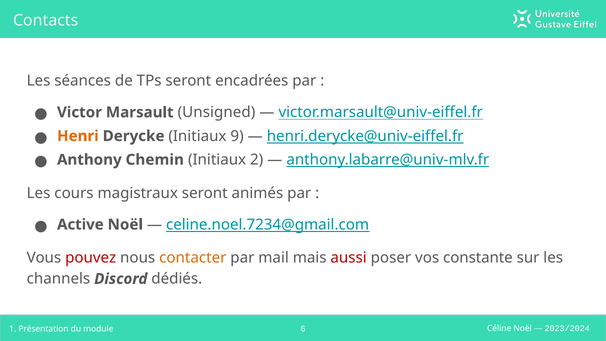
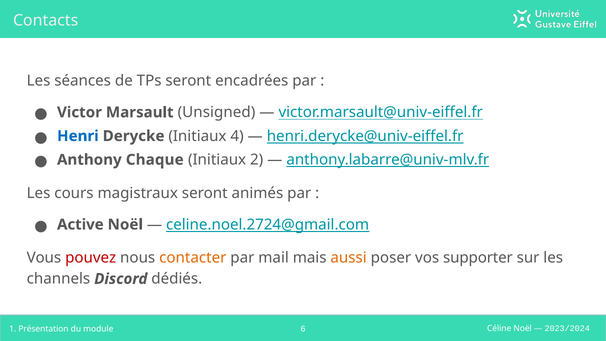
Henri colour: orange -> blue (78, 136)
9: 9 -> 4 (237, 136)
Chemin: Chemin -> Chaque (155, 160)
celine.noel.7234@gmail.com: celine.noel.7234@gmail.com -> celine.noel.2724@gmail.com (268, 224)
aussi colour: red -> orange (349, 258)
constante: constante -> supporter (478, 258)
